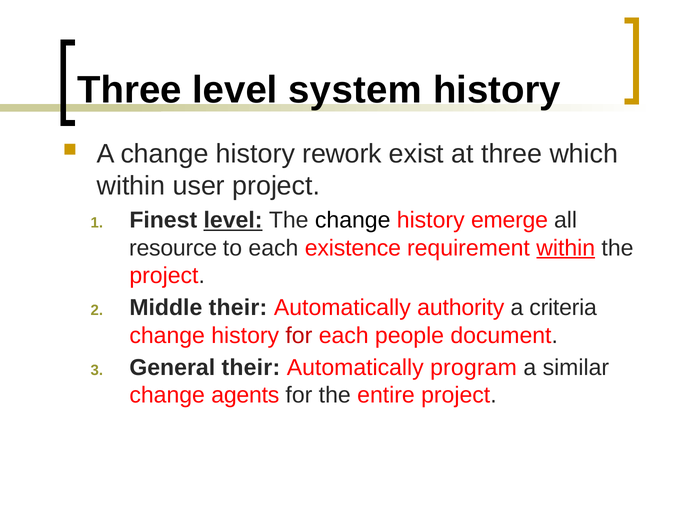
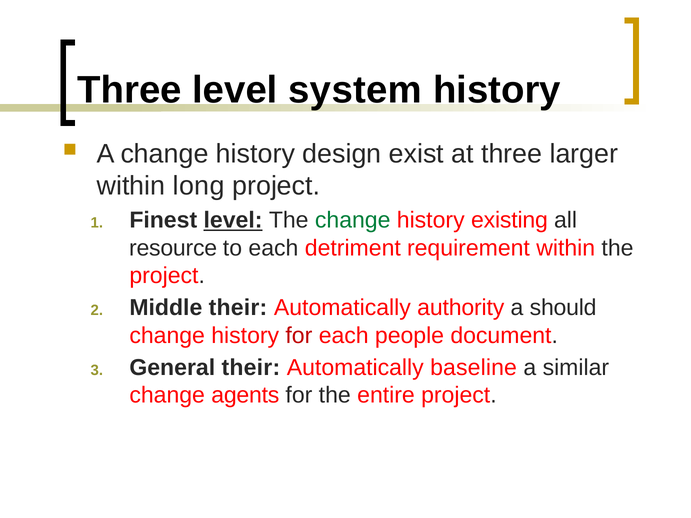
rework: rework -> design (342, 154)
which: which -> larger (584, 154)
user: user -> long (199, 186)
change colour: black -> green (353, 220)
emerge: emerge -> existing (509, 220)
existence: existence -> detriment (353, 248)
within underline: present -> none (566, 248)
criteria: criteria -> should (563, 308)
program: program -> baseline (474, 368)
